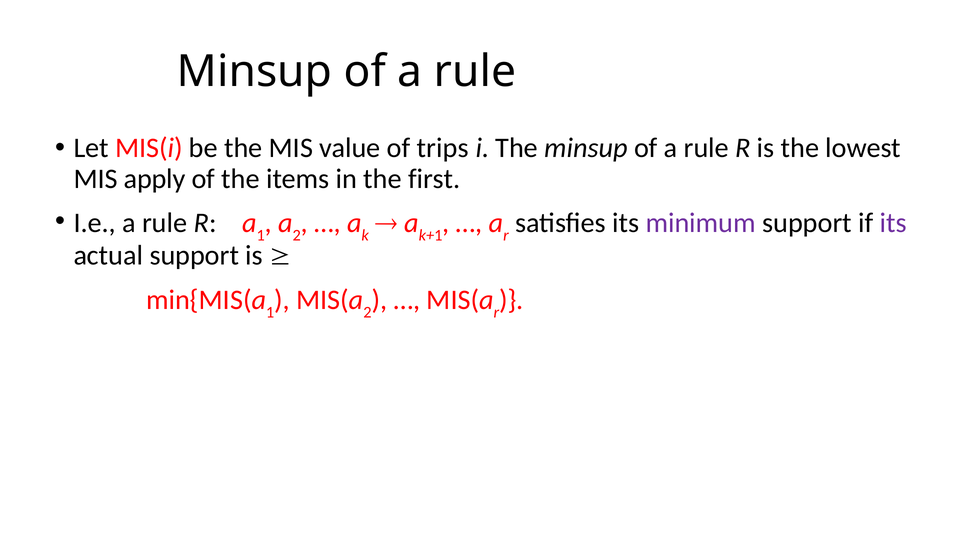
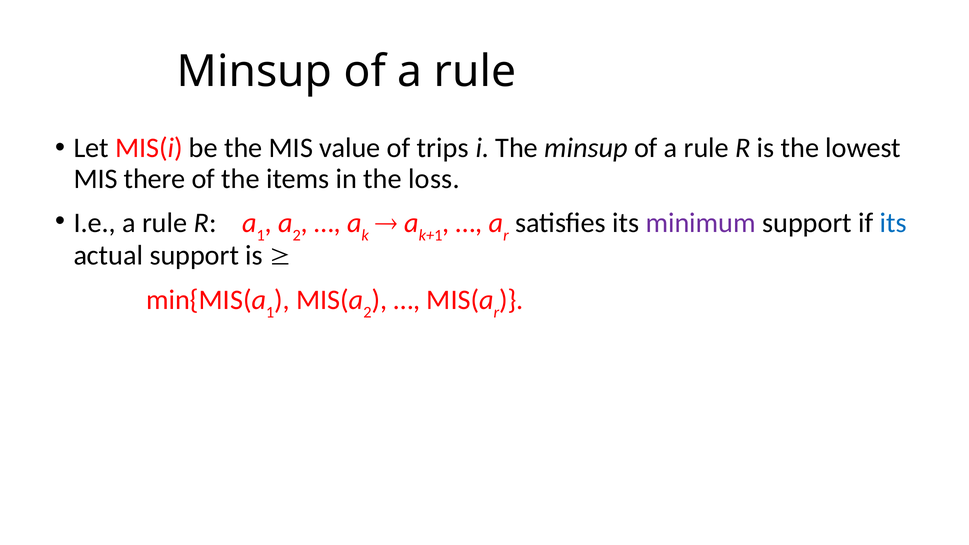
apply: apply -> there (155, 179)
first: first -> loss (434, 179)
its colour: purple -> blue (893, 223)
